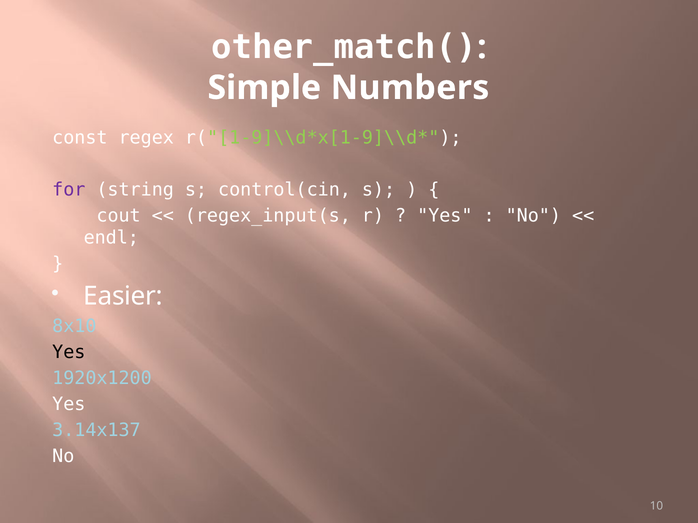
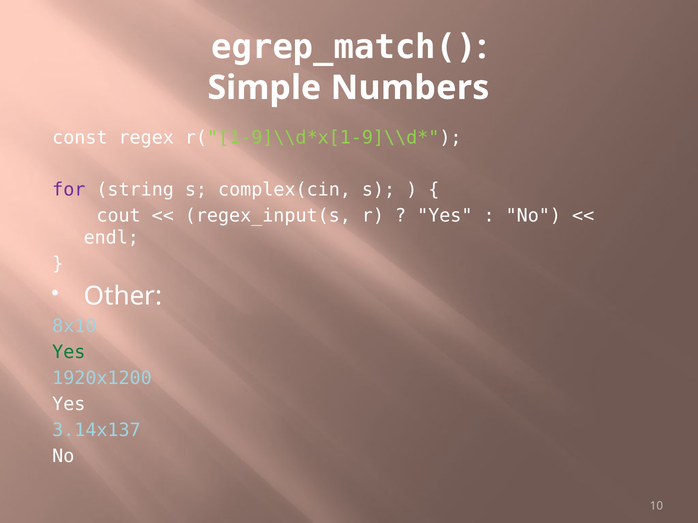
other_match(: other_match( -> egrep_match( (344, 47)
control(cin: control(cin -> complex(cin (285, 190)
Easier: Easier -> Other (123, 297)
Yes colour: black -> green (69, 353)
